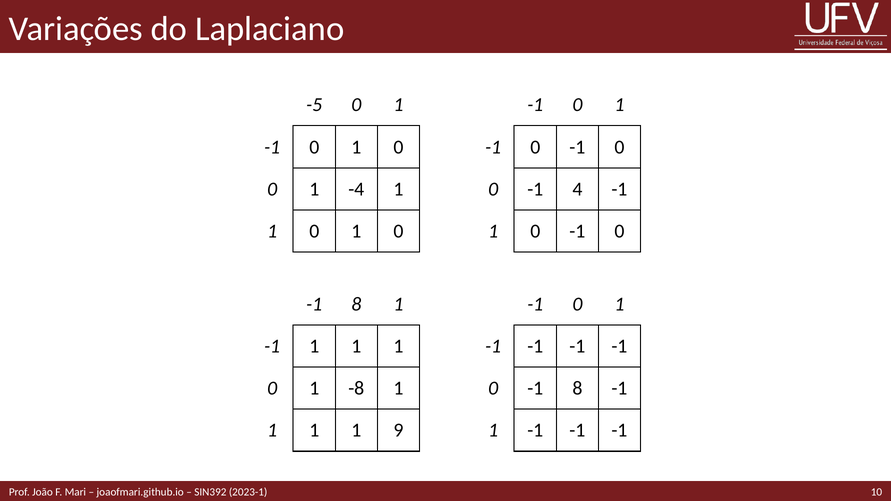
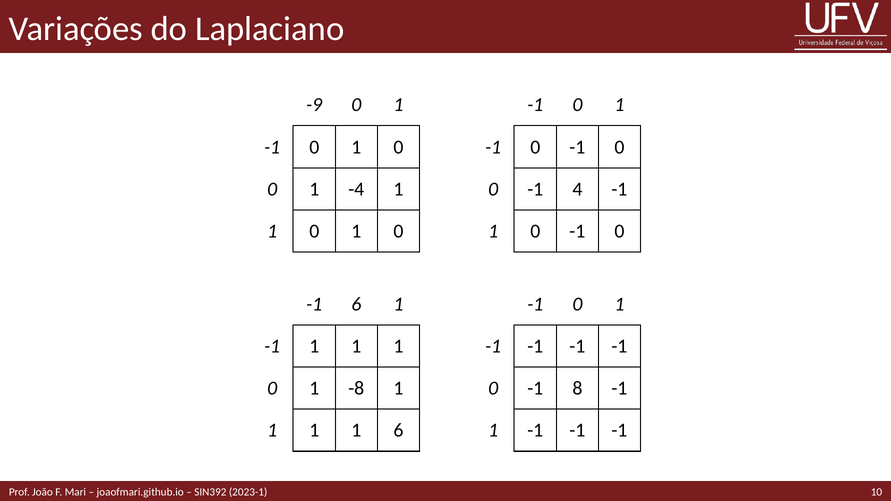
-5: -5 -> -9 (314, 105)
8: 8 -> 6 (356, 304)
1 9: 9 -> 6 (398, 431)
